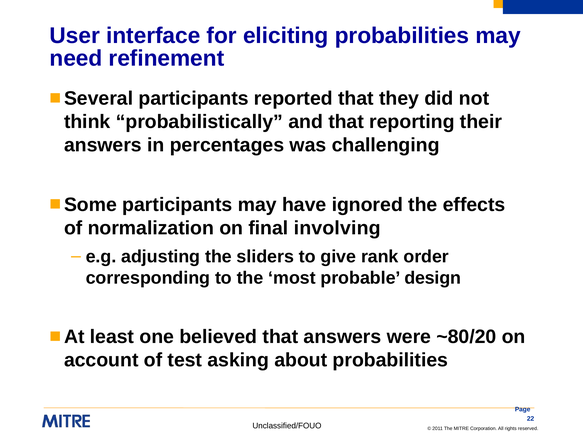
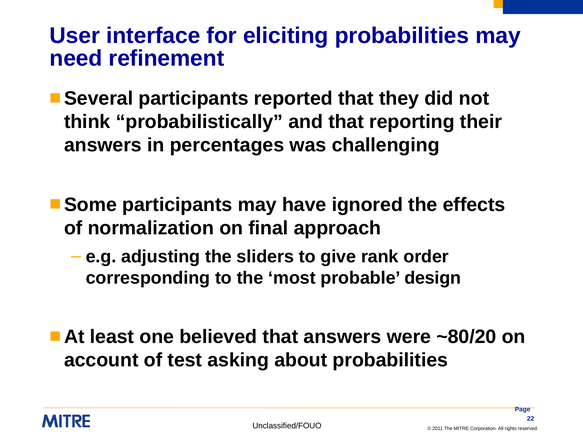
involving: involving -> approach (337, 228)
